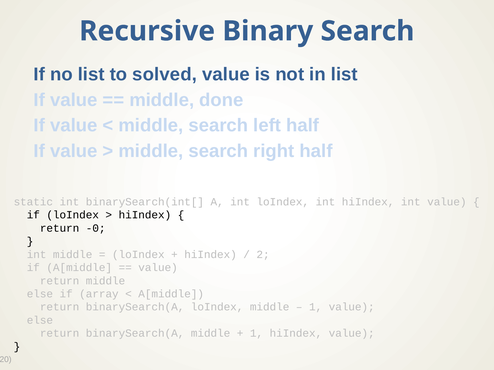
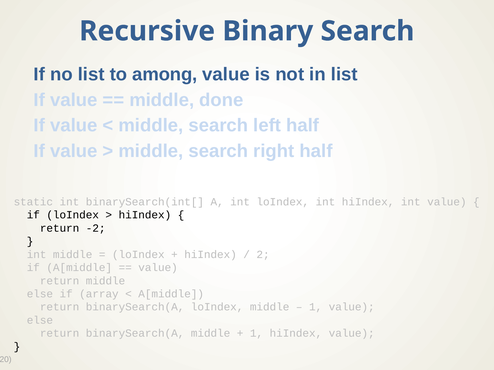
solved: solved -> among (165, 74)
-0: -0 -> -2 (96, 228)
